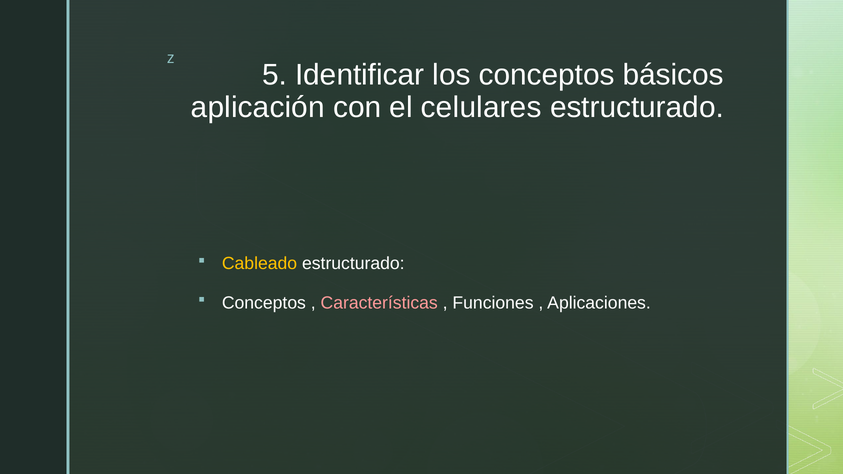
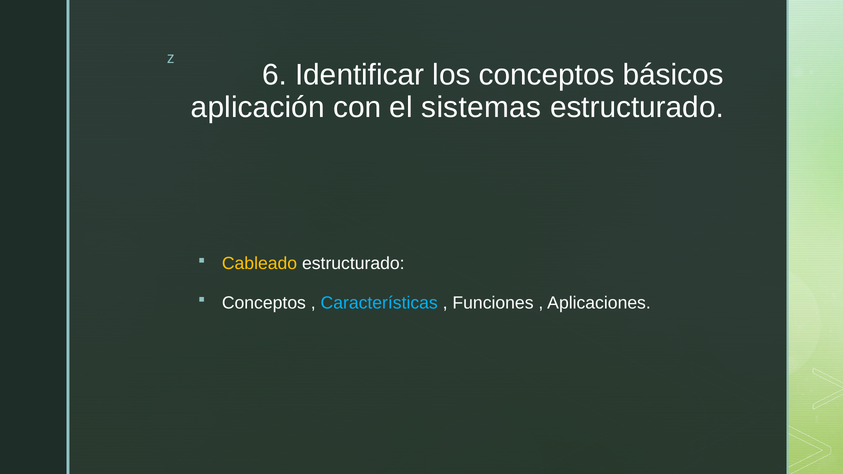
5: 5 -> 6 (275, 75)
celulares: celulares -> sistemas (481, 107)
Características colour: pink -> light blue (379, 303)
